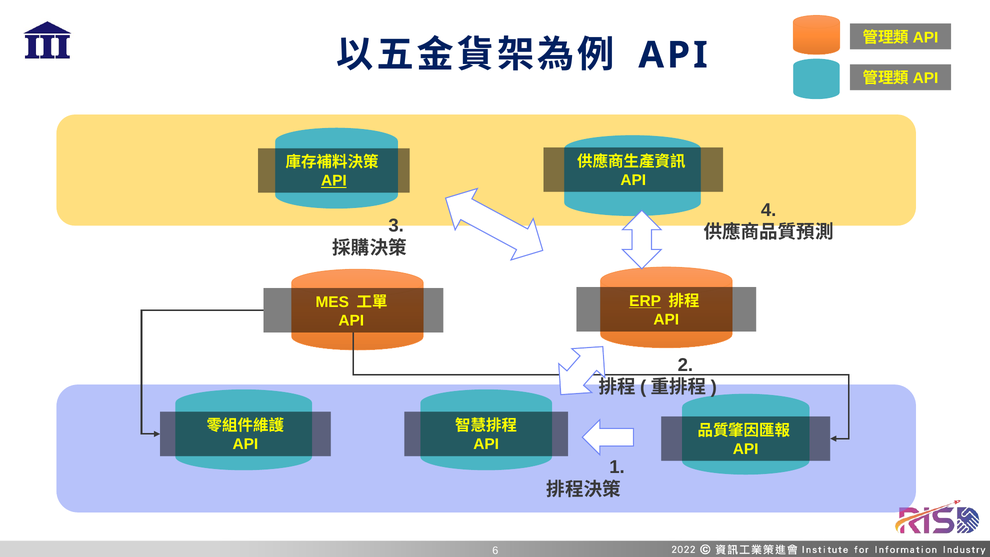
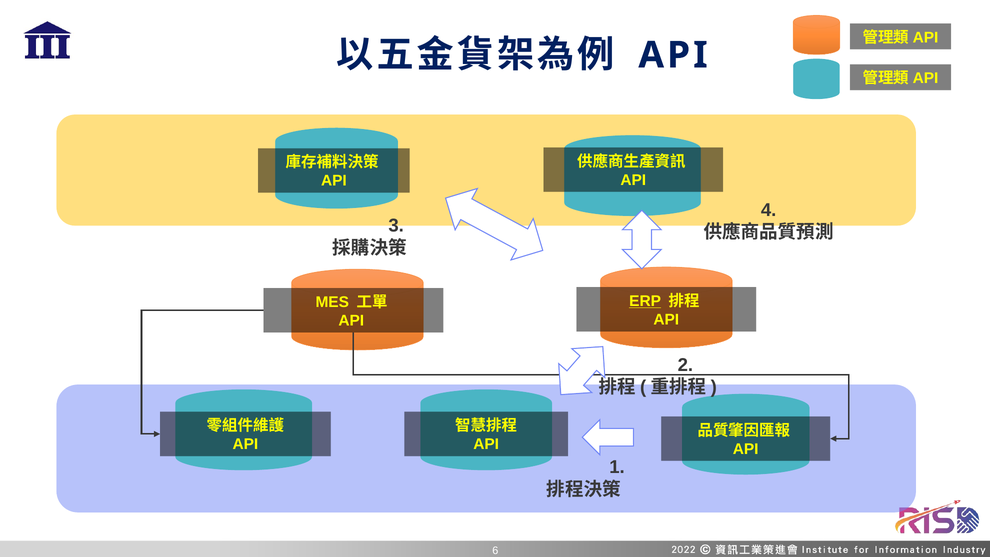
API underline: present -> none (334, 181)
